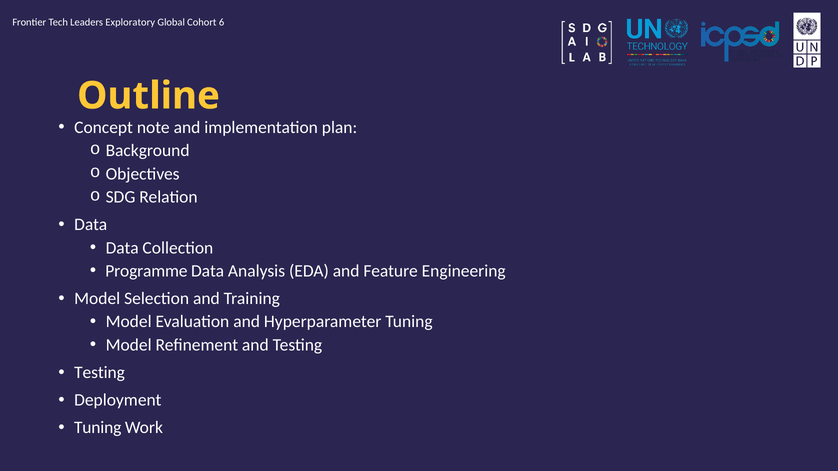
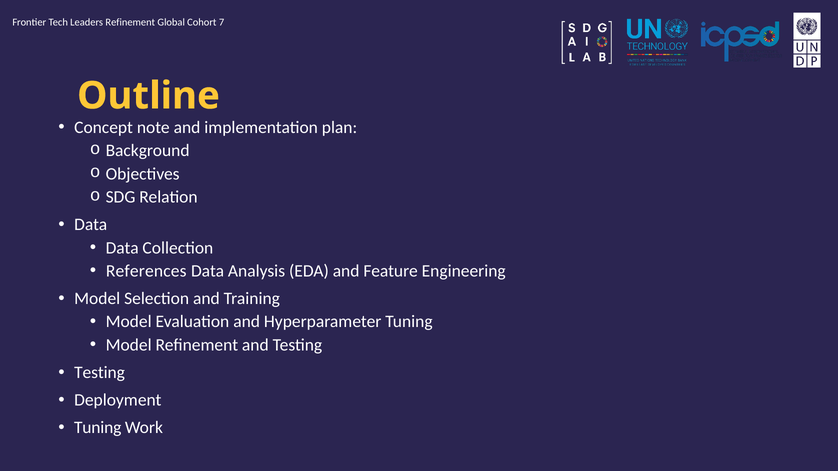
Leaders Exploratory: Exploratory -> Refinement (130, 22)
6: 6 -> 7 (222, 22)
Programme: Programme -> References (146, 271)
